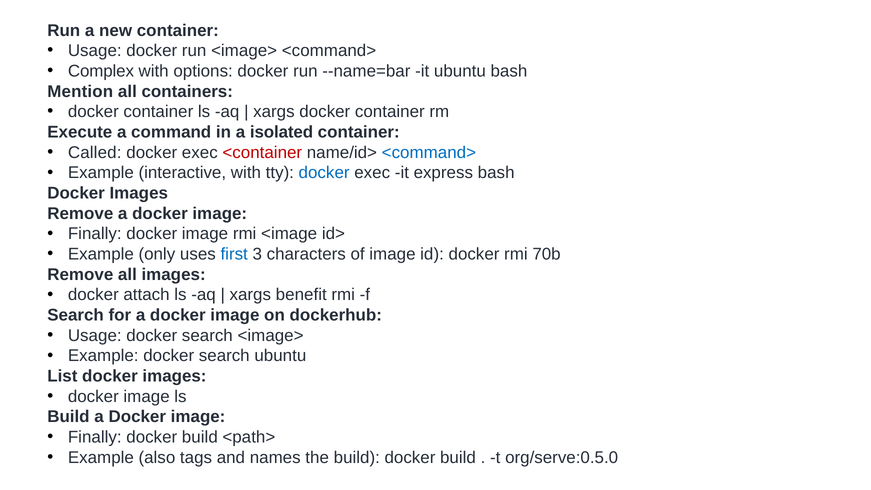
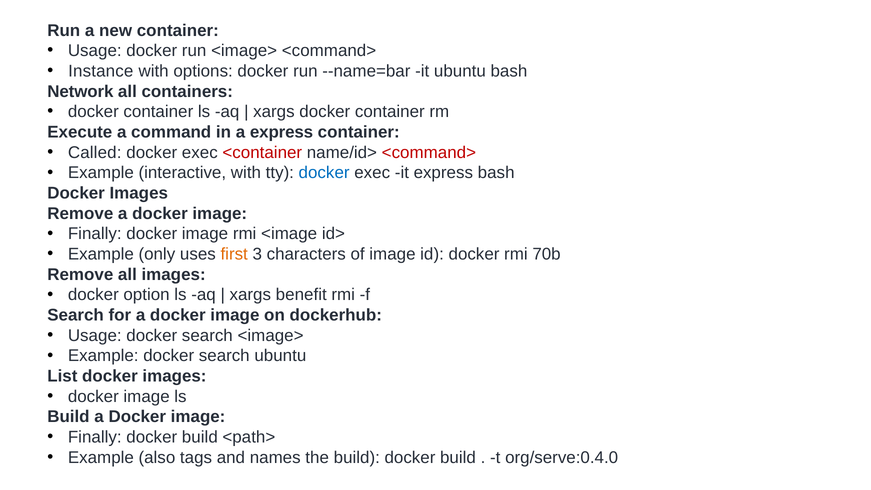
Complex: Complex -> Instance (101, 71)
Mention: Mention -> Network (80, 91)
a isolated: isolated -> express (282, 132)
<command> colour: blue -> red (429, 152)
first colour: blue -> orange (234, 254)
attach: attach -> option (147, 295)
org/serve:0.5.0: org/serve:0.5.0 -> org/serve:0.4.0 (562, 457)
